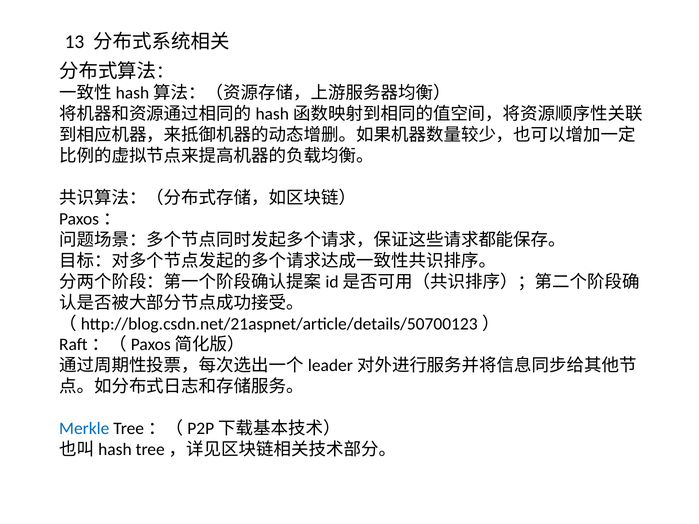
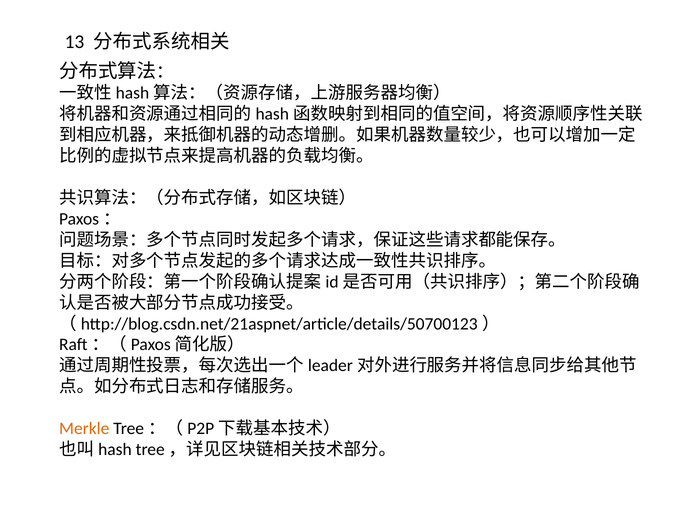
Merkle colour: blue -> orange (84, 429)
